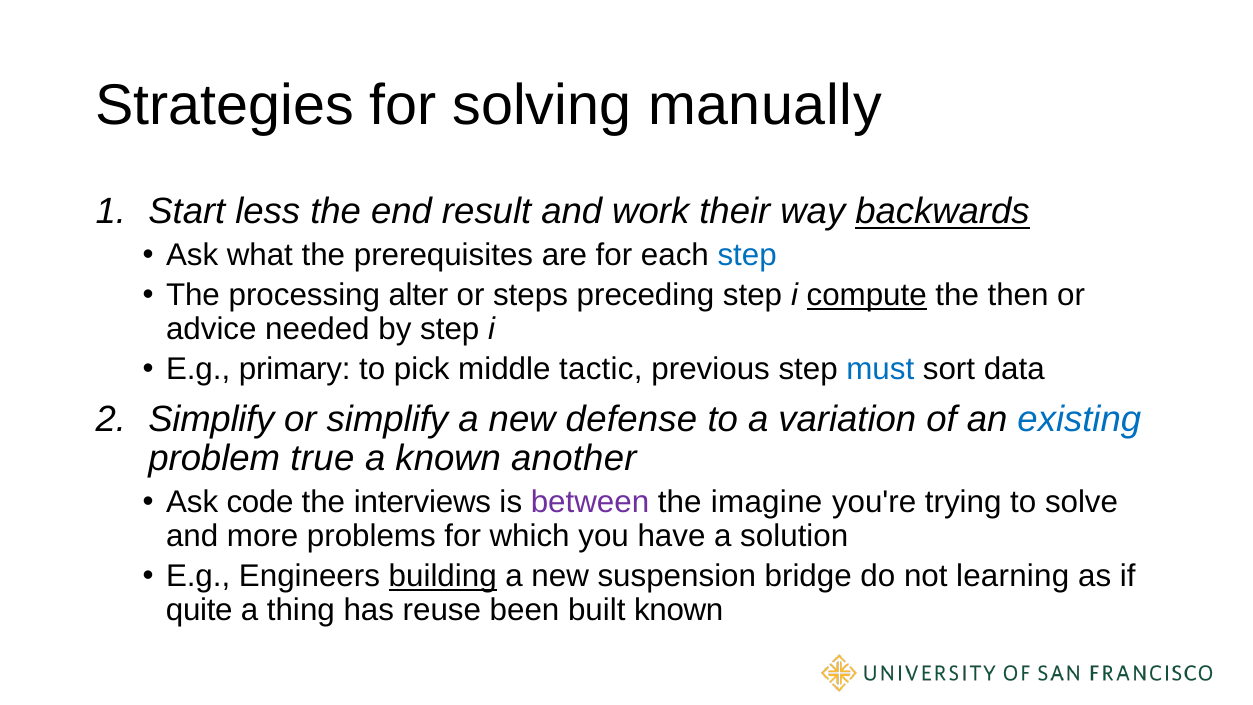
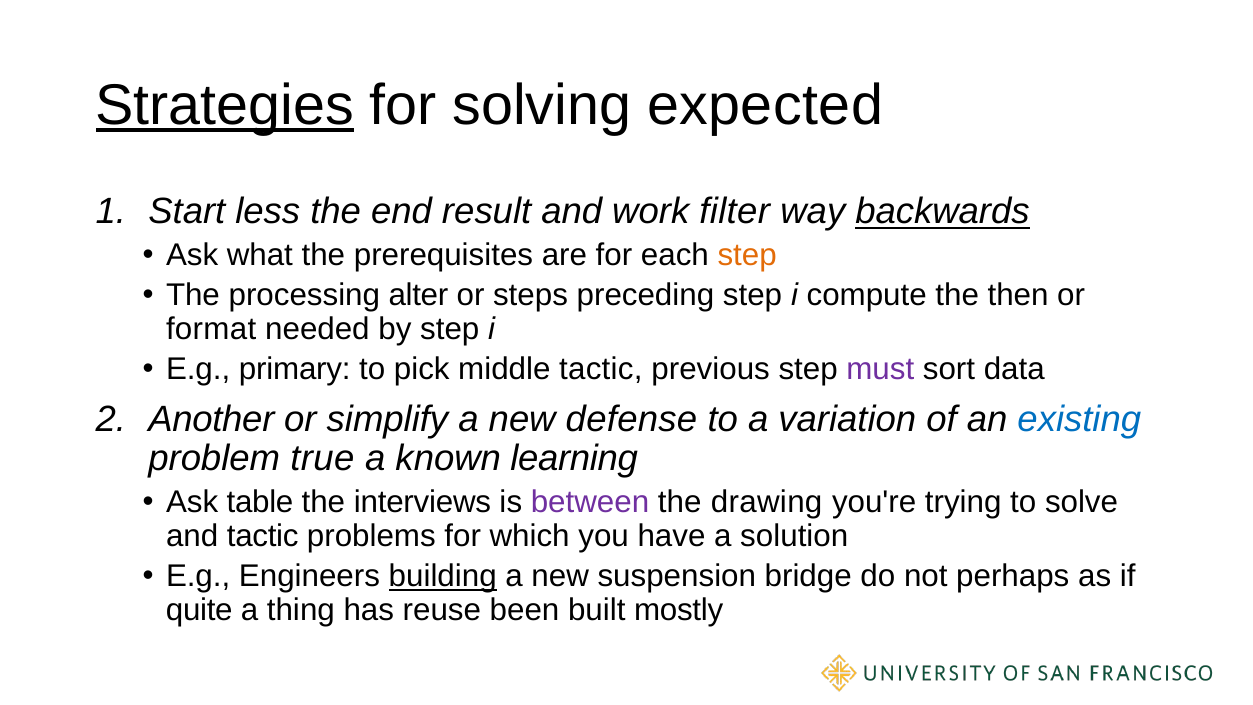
Strategies underline: none -> present (225, 105)
manually: manually -> expected (765, 105)
their: their -> filter (735, 212)
step colour: blue -> orange (747, 255)
compute underline: present -> none (867, 295)
advice: advice -> format (211, 329)
must colour: blue -> purple (880, 370)
Simplify: Simplify -> Another (211, 419)
another: another -> learning (574, 459)
code: code -> table (260, 502)
imagine: imagine -> drawing (767, 502)
and more: more -> tactic (263, 536)
learning: learning -> perhaps (1013, 576)
built known: known -> mostly (679, 610)
